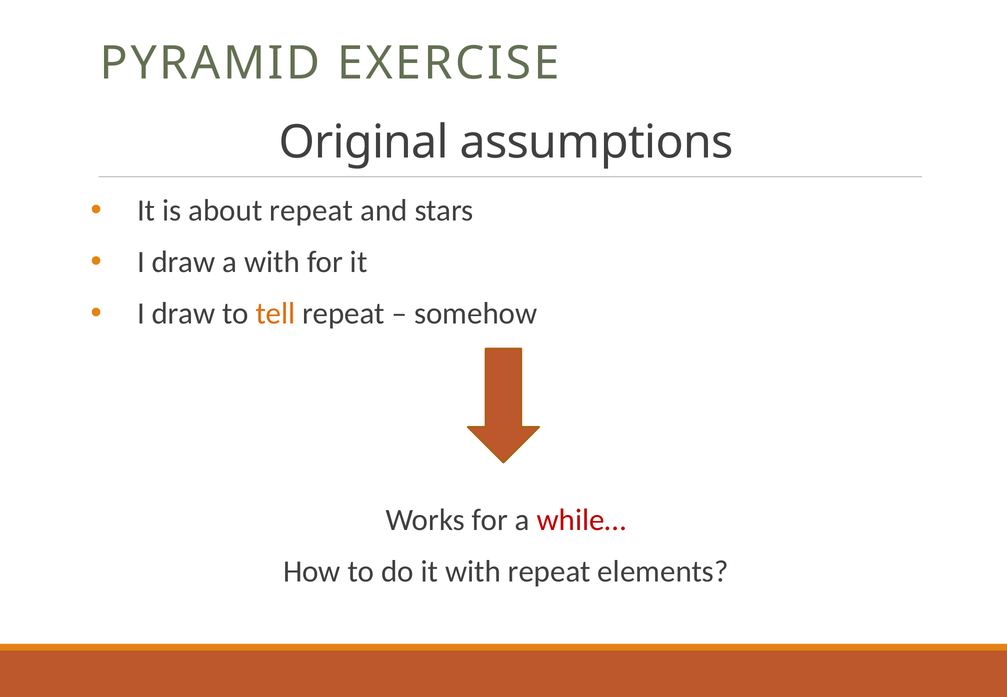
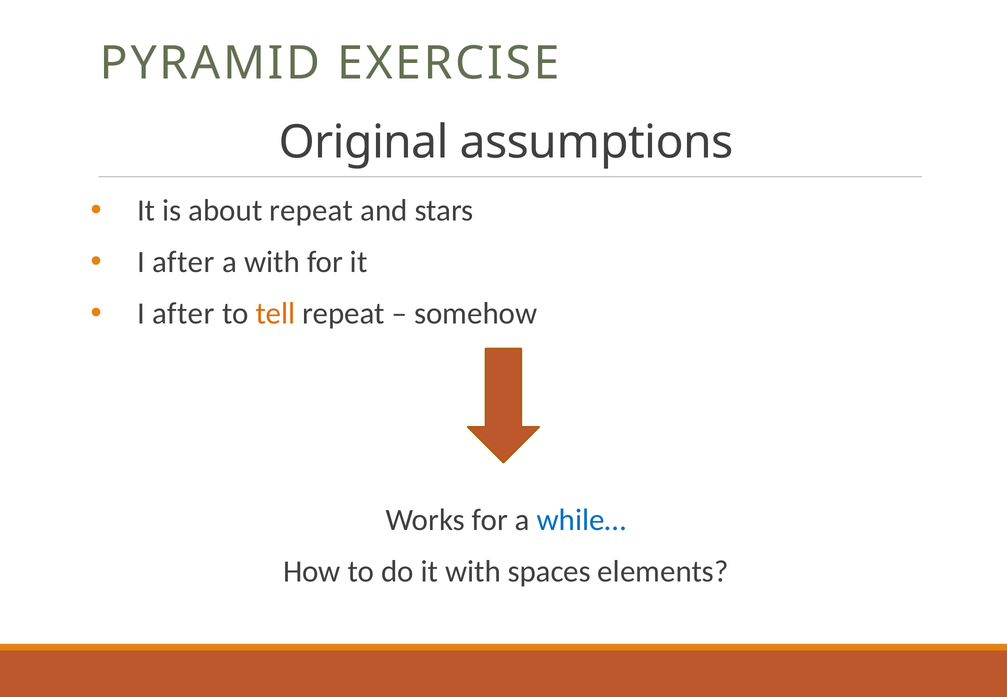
draw: draw -> after (183, 262)
draw: draw -> after (183, 314)
while… colour: red -> blue (581, 520)
with repeat: repeat -> spaces (549, 571)
